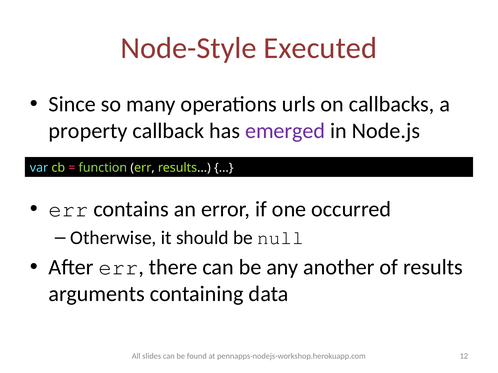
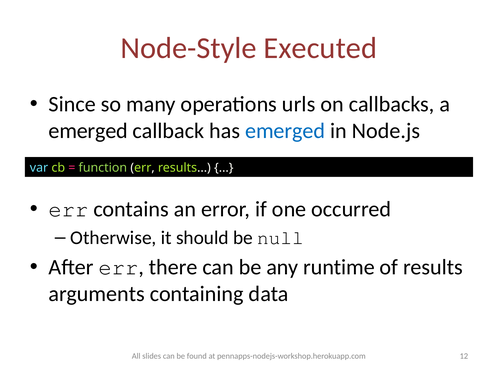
property: property -> emerged (88, 131)
emerged colour: purple -> blue (285, 131)
another: another -> runtime (339, 268)
